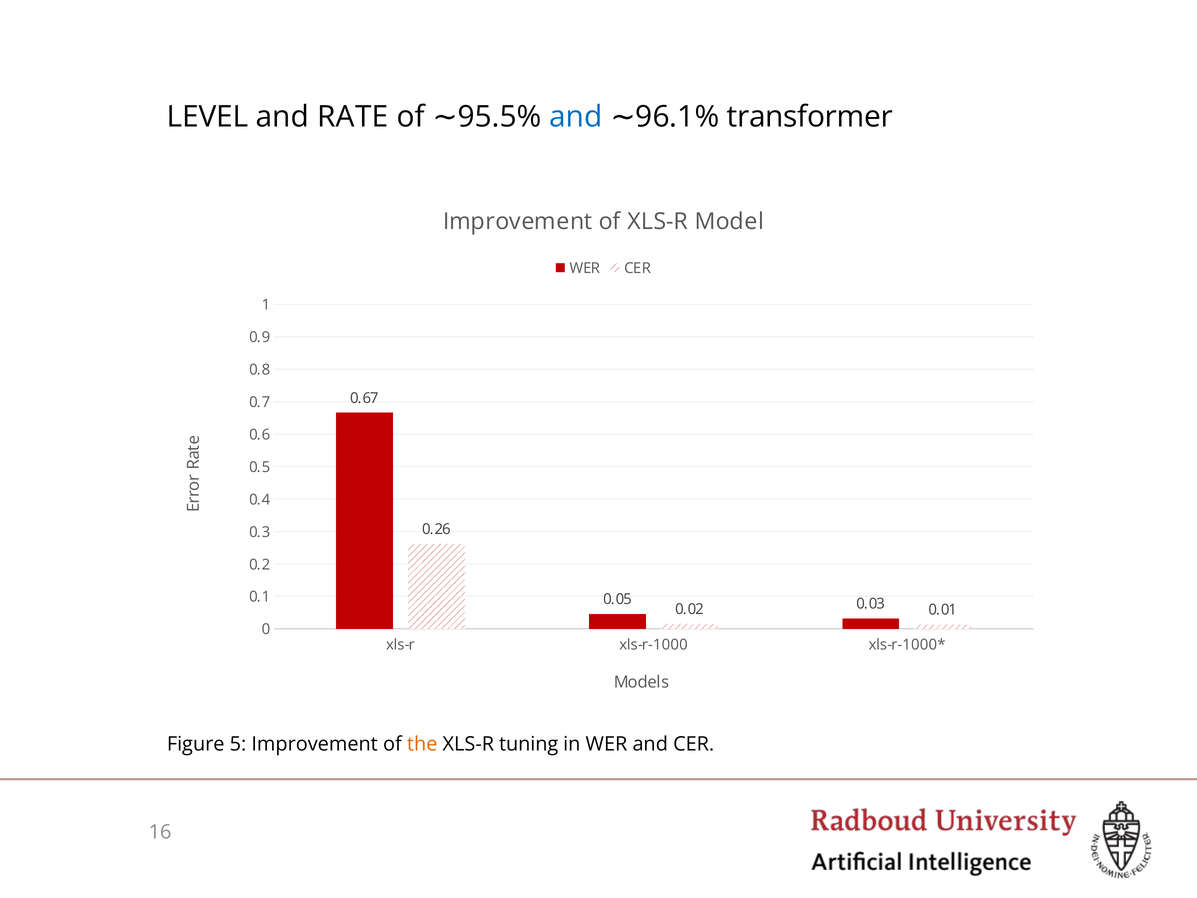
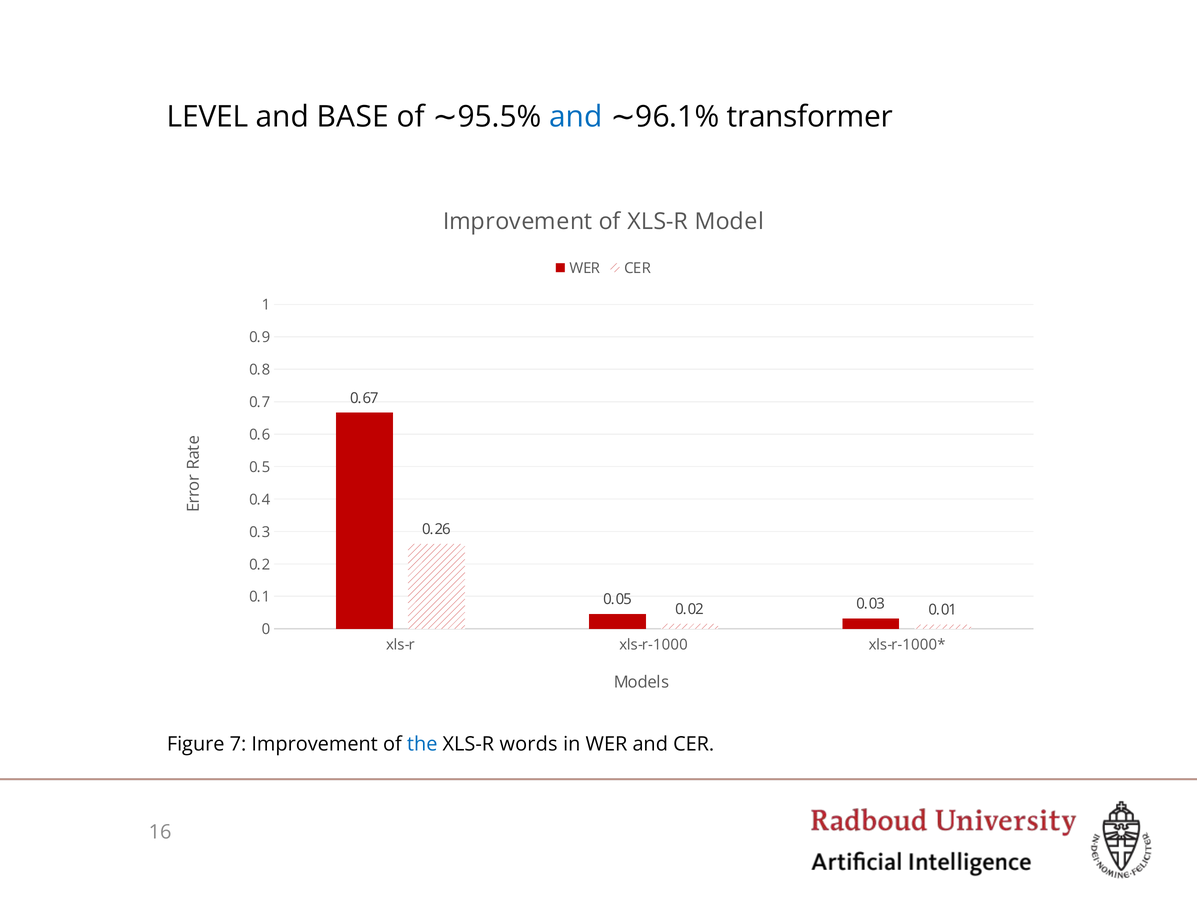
RATE: RATE -> BASE (353, 117)
5: 5 -> 7 (238, 744)
the colour: orange -> blue (422, 744)
tuning: tuning -> words (529, 744)
